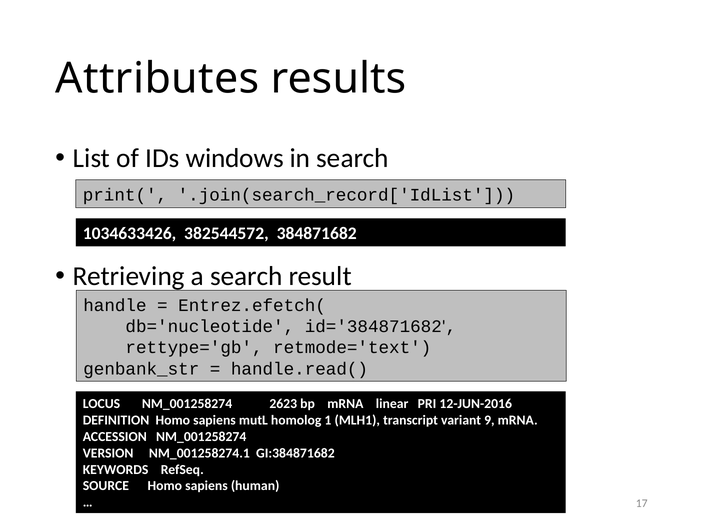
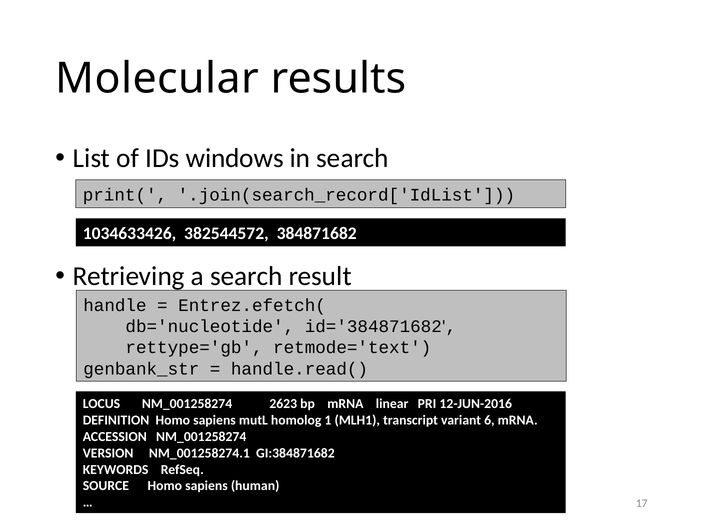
Attributes: Attributes -> Molecular (157, 79)
9: 9 -> 6 (489, 420)
